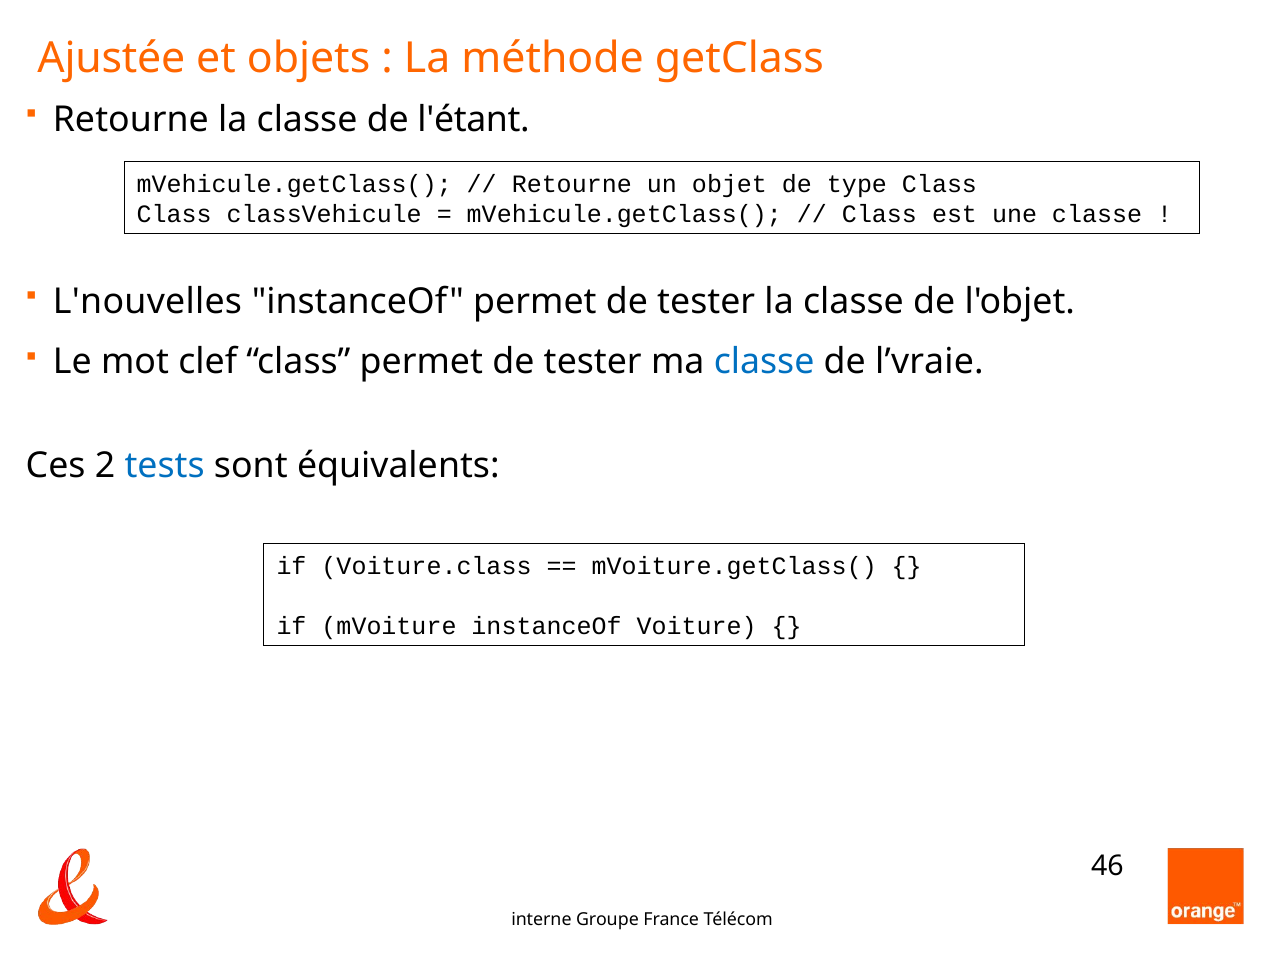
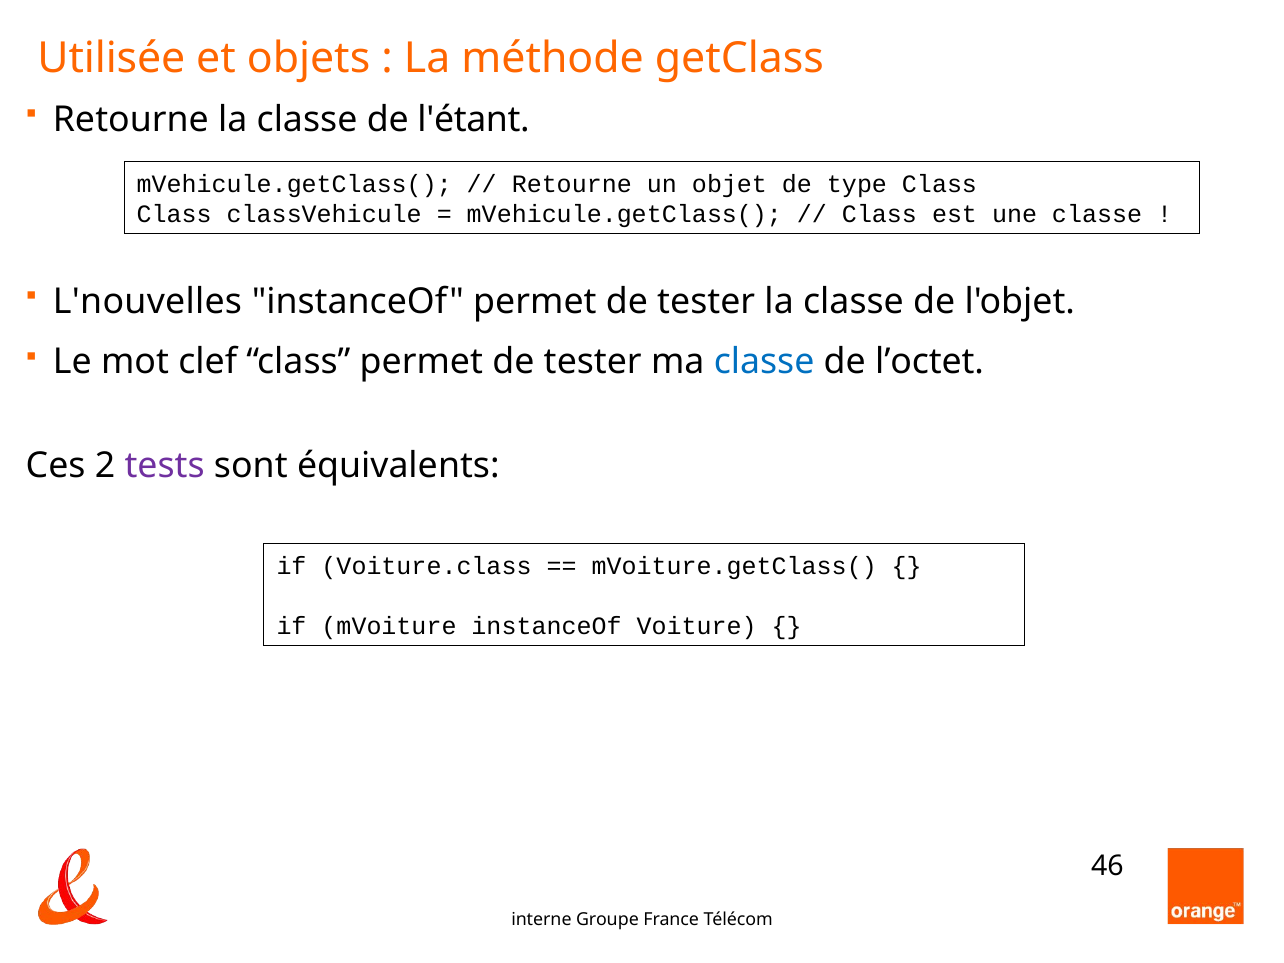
Ajustée: Ajustée -> Utilisée (111, 59)
l’vraie: l’vraie -> l’octet (930, 362)
tests colour: blue -> purple (165, 466)
